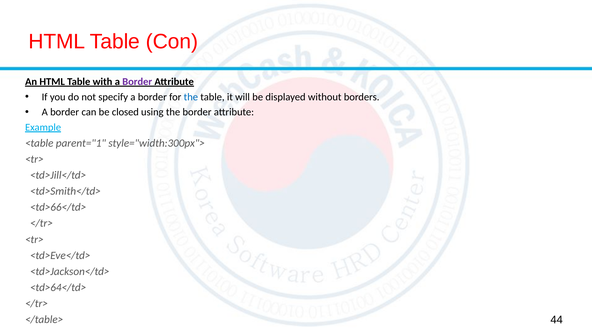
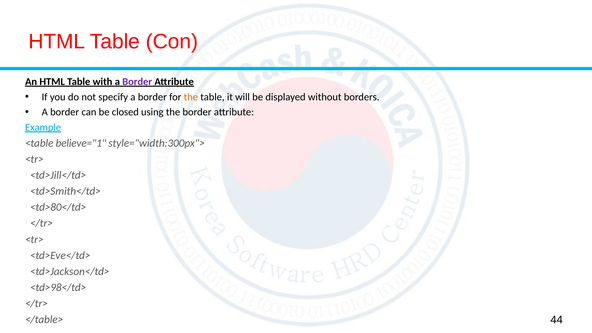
the colour: blue -> orange (191, 97)
parent="1: parent="1 -> believe="1 (81, 143)
<td>66</td>: <td>66</td> -> <td>80</td> (58, 207)
<td>64</td>: <td>64</td> -> <td>98</td> (58, 287)
